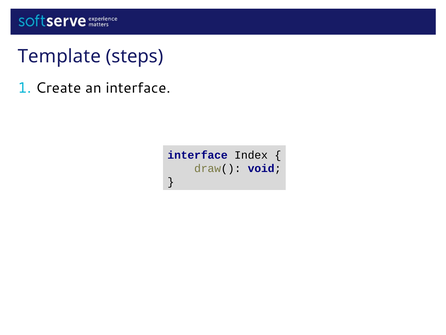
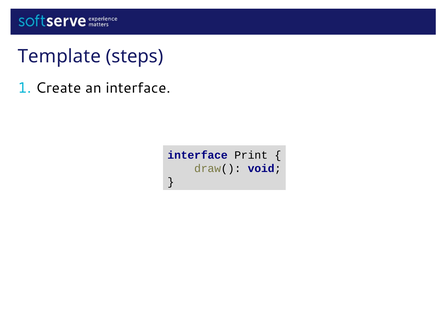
Index: Index -> Print (251, 155)
